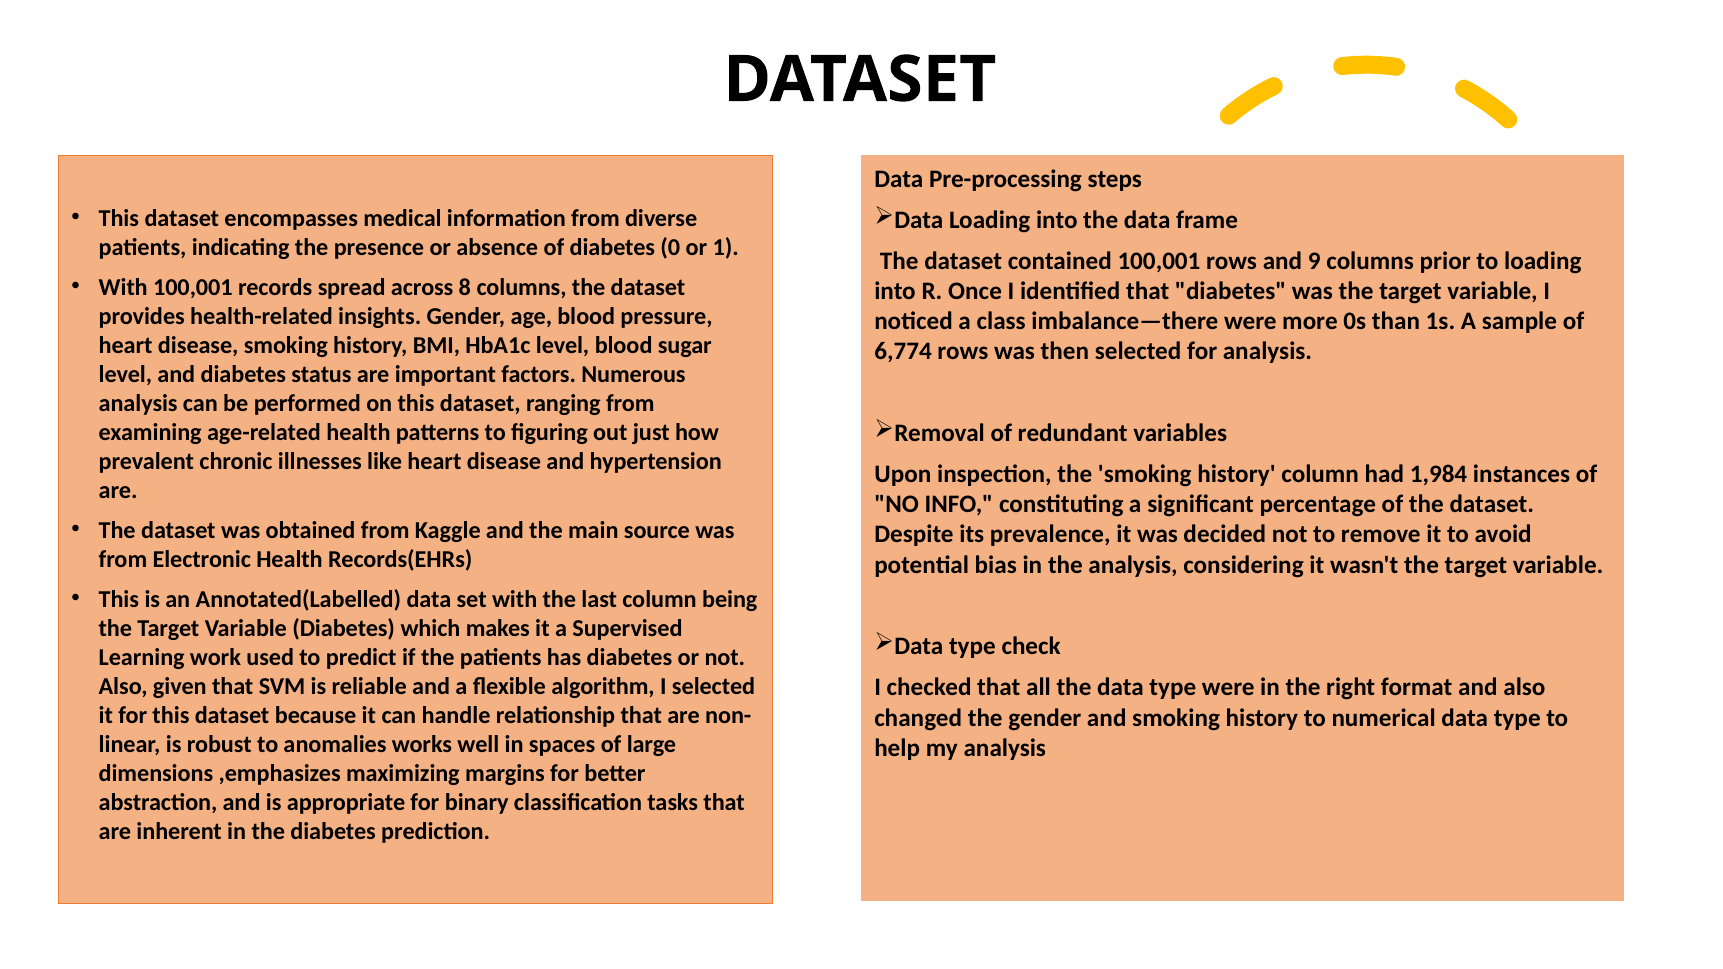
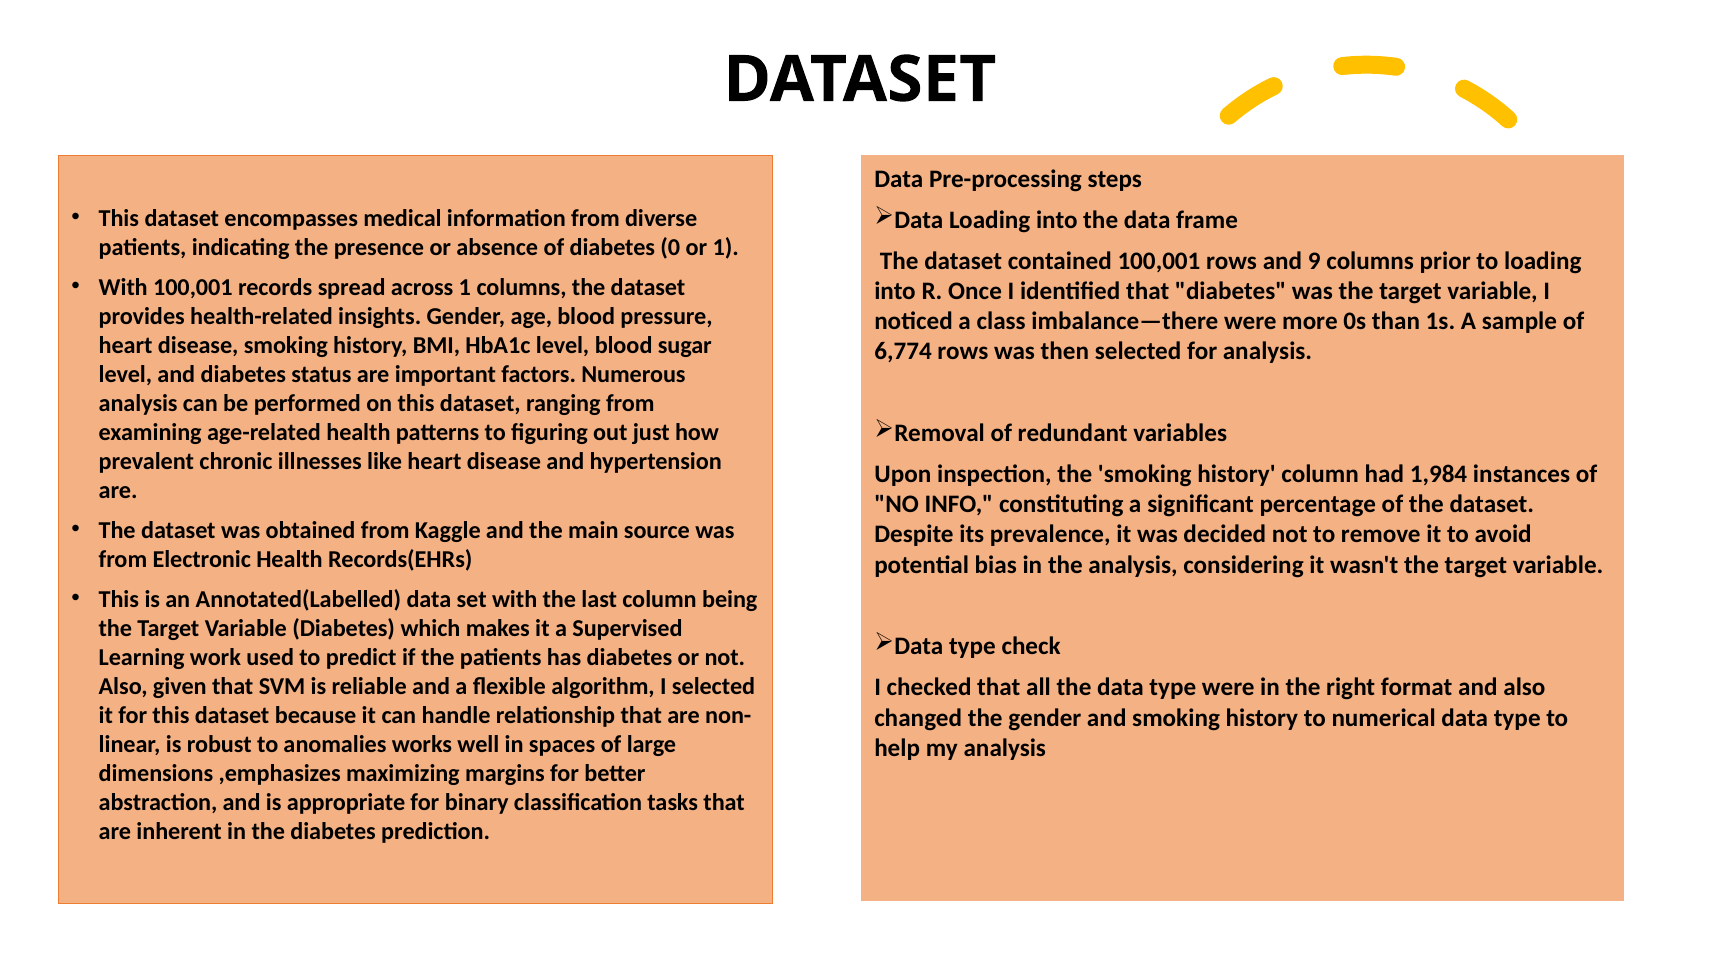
across 8: 8 -> 1 (465, 287)
